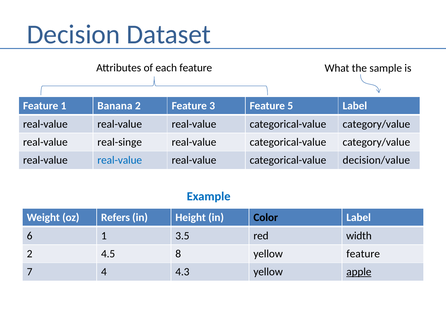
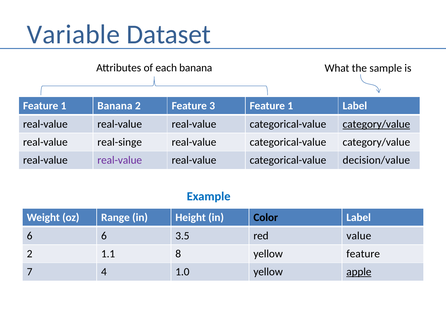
Decision: Decision -> Variable (73, 35)
each feature: feature -> banana (196, 68)
3 Feature 5: 5 -> 1 (290, 106)
category/value underline: none -> present (376, 124)
real-value colour: blue -> purple (120, 160)
Refers: Refers -> Range (115, 217)
6 1: 1 -> 6 (104, 235)
width: width -> value (359, 235)
4.5: 4.5 -> 1.1 (108, 253)
4.3: 4.3 -> 1.0 (182, 272)
